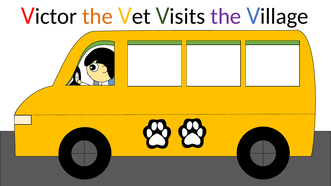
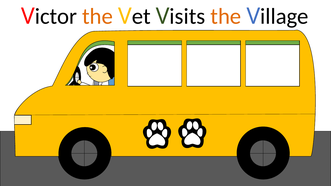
the colour: purple -> orange (226, 16)
